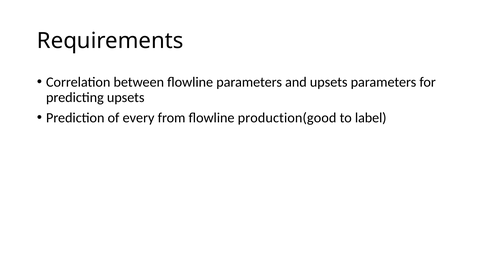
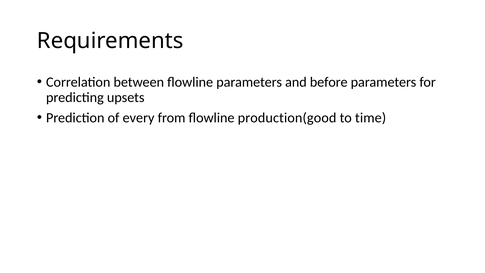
and upsets: upsets -> before (329, 82)
label: label -> time (371, 118)
